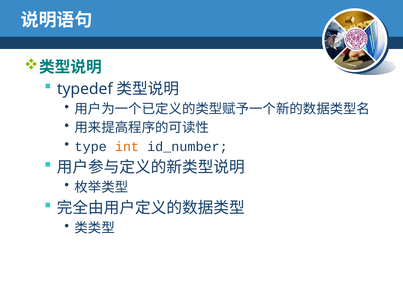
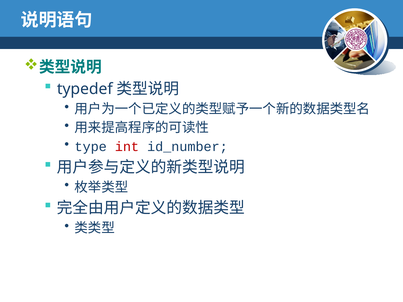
int colour: orange -> red (127, 147)
